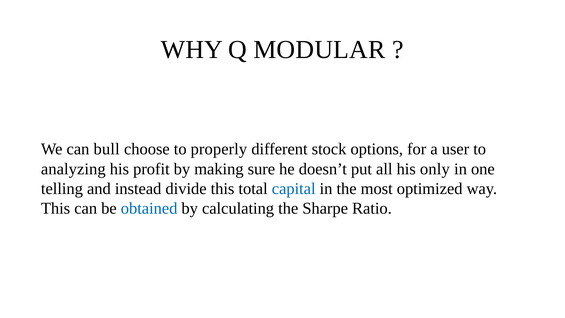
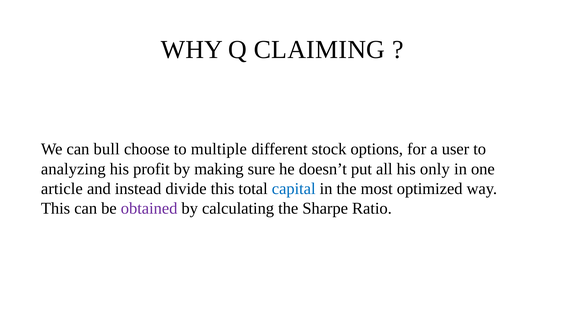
MODULAR: MODULAR -> CLAIMING (319, 49)
properly: properly -> multiple (219, 149)
telling: telling -> article (62, 189)
obtained colour: blue -> purple (149, 208)
